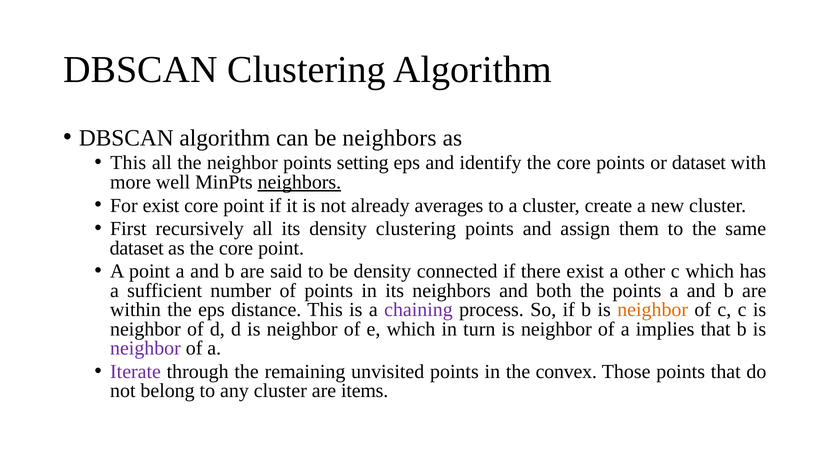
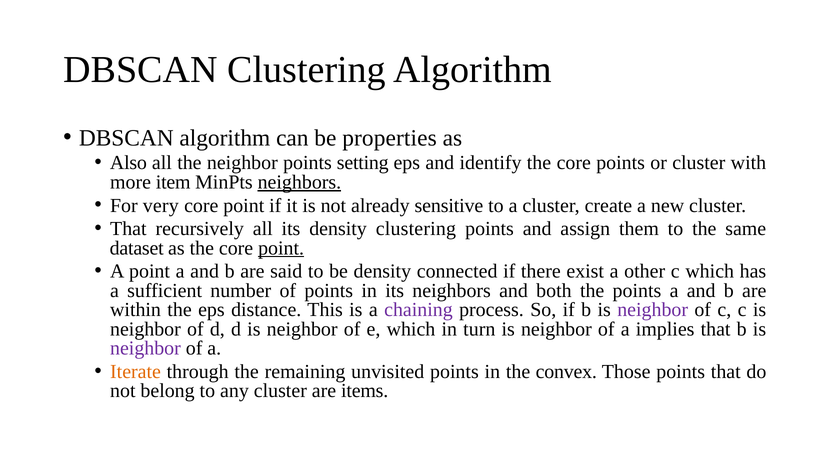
be neighbors: neighbors -> properties (390, 138)
This: This -> Also (128, 163)
or dataset: dataset -> cluster (699, 163)
well: well -> item (173, 182)
For exist: exist -> very (161, 206)
averages: averages -> sensitive (449, 206)
First: First -> That (128, 229)
point underline: none -> present (281, 248)
neighbor colour: orange -> purple (653, 310)
Iterate colour: purple -> orange (135, 372)
